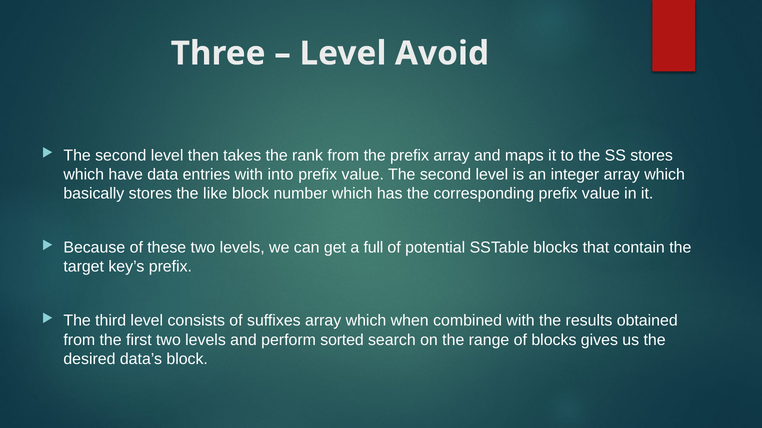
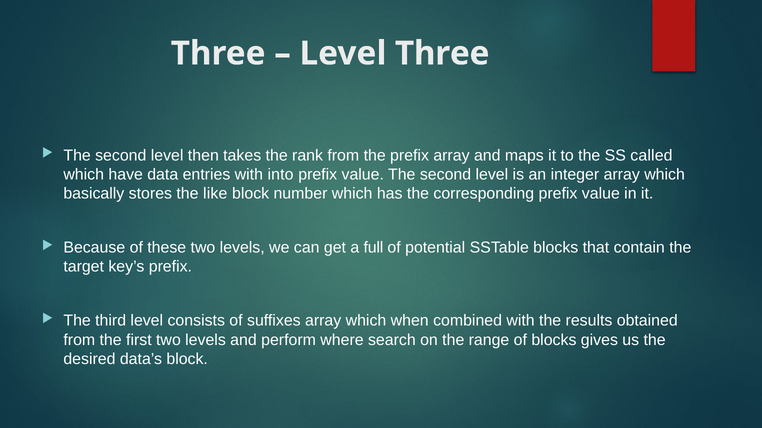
Level Avoid: Avoid -> Three (442, 54)
SS stores: stores -> called (651, 156)
sorted: sorted -> where (342, 340)
